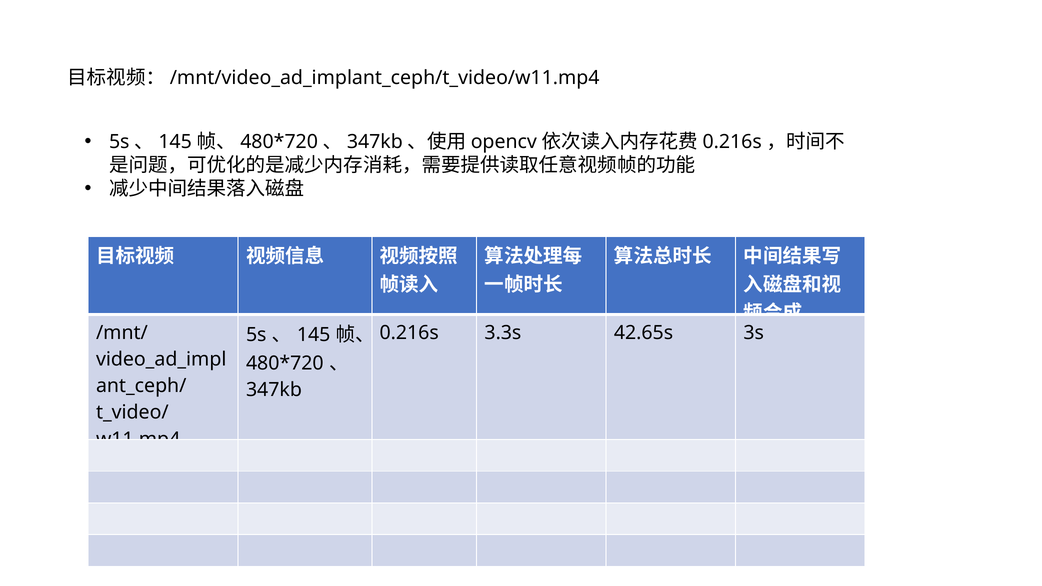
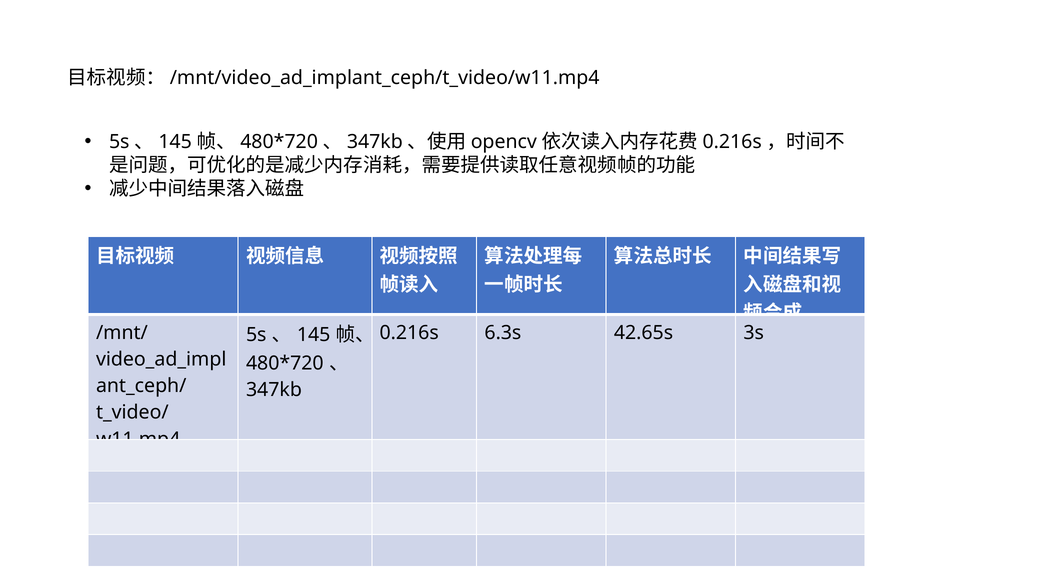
3.3s: 3.3s -> 6.3s (503, 333)
